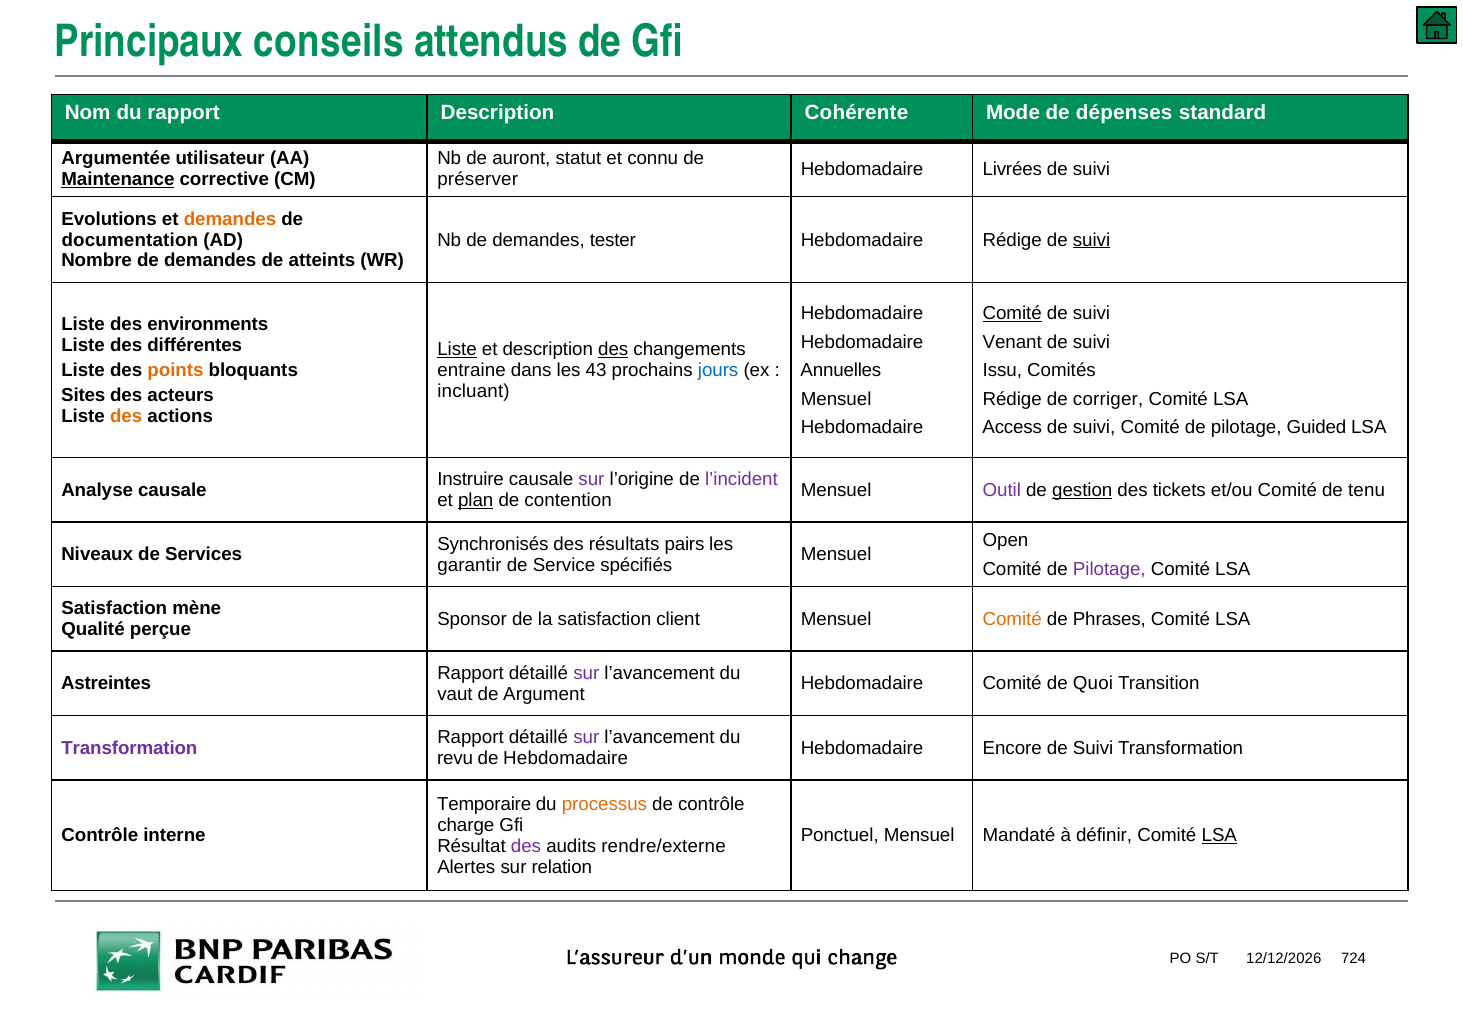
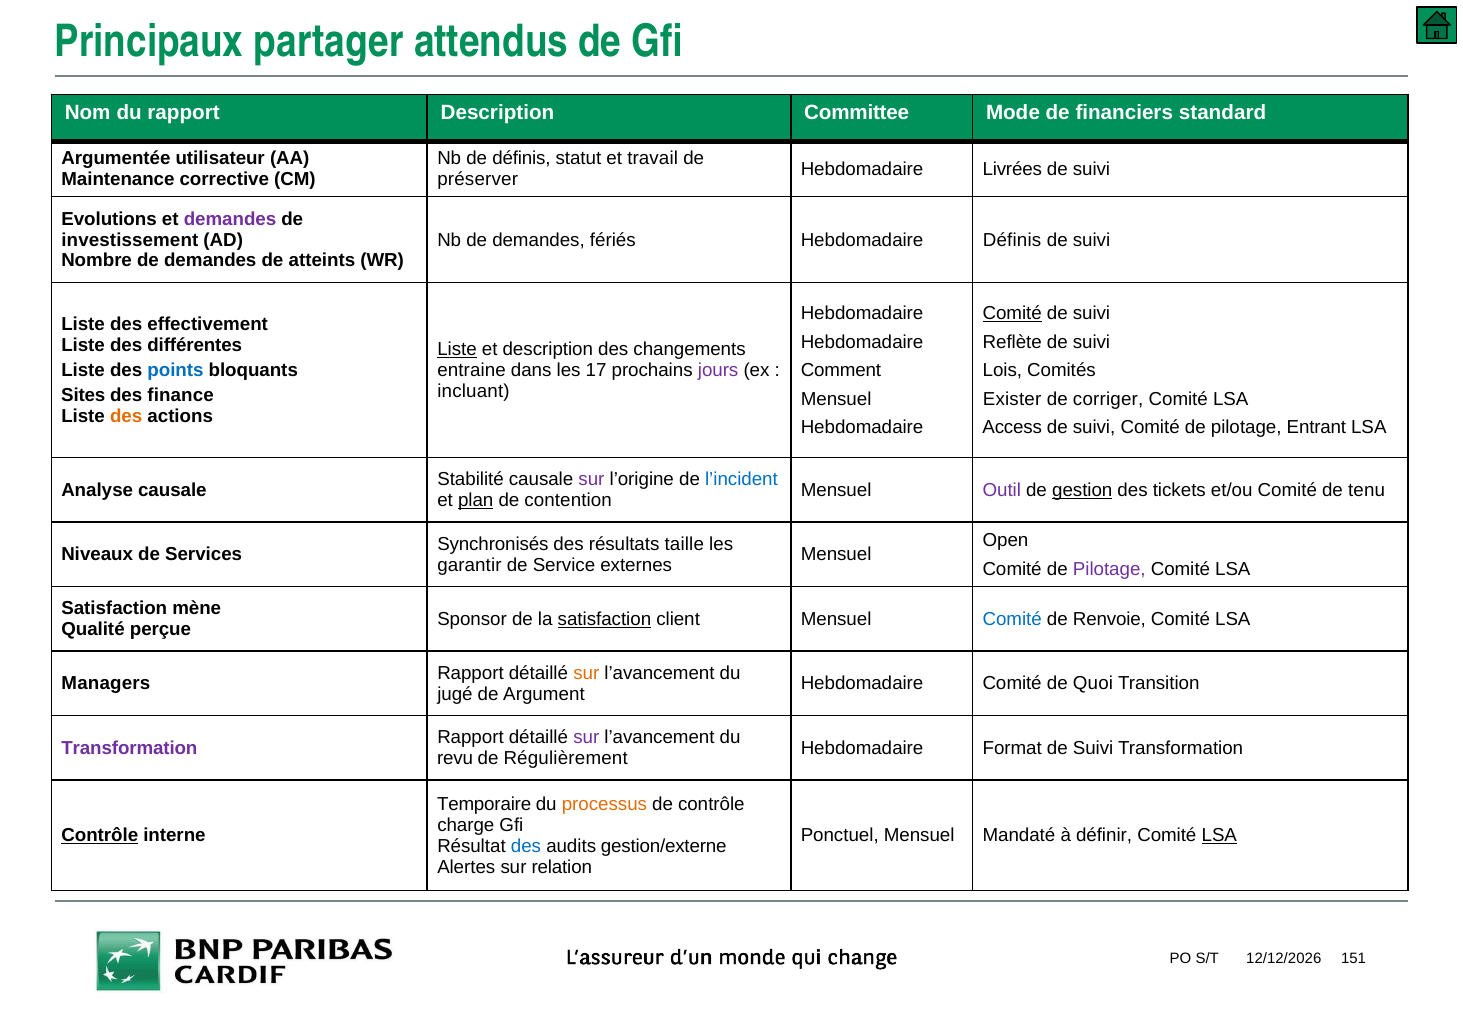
conseils: conseils -> partager (329, 42)
Cohérente: Cohérente -> Committee (857, 113)
dépenses: dépenses -> financiers (1124, 113)
de auront: auront -> définis (521, 159)
connu: connu -> travail (653, 159)
Maintenance underline: present -> none (118, 180)
demandes colour: orange -> purple (230, 219)
documentation: documentation -> investissement (130, 240)
tester: tester -> fériés (613, 240)
Hebdomadaire Rédige: Rédige -> Définis (1012, 240)
suivi underline: present -> none (1092, 240)
environments: environments -> effectivement (208, 325)
Venant: Venant -> Reflète (1012, 342)
des underline: present -> none (613, 349)
points colour: orange -> blue (175, 370)
43: 43 -> 17 (596, 370)
jours colour: blue -> purple (718, 370)
Annuelles: Annuelles -> Comment (841, 370)
Issu: Issu -> Lois (1002, 370)
acteurs: acteurs -> finance (181, 395)
Rédige: Rédige -> Exister (1012, 399)
Guided: Guided -> Entrant (1316, 427)
Instruire: Instruire -> Stabilité (471, 480)
l’incident colour: purple -> blue (741, 480)
pairs: pairs -> taille (684, 544)
spécifiés: spécifiés -> externes (636, 565)
satisfaction underline: none -> present (604, 619)
Comité colour: orange -> blue (1012, 619)
Phrases: Phrases -> Renvoie (1109, 619)
sur colour: purple -> orange (586, 673)
Astreintes: Astreintes -> Managers (106, 683)
vaut: vaut -> jugé (455, 694)
Encore: Encore -> Format (1012, 748)
de Hebdomadaire: Hebdomadaire -> Régulièrement (566, 758)
Contrôle underline: none -> present (100, 835)
des colour: purple -> blue (526, 846)
rendre/externe: rendre/externe -> gestion/externe (664, 846)
724: 724 -> 151 (1354, 959)
